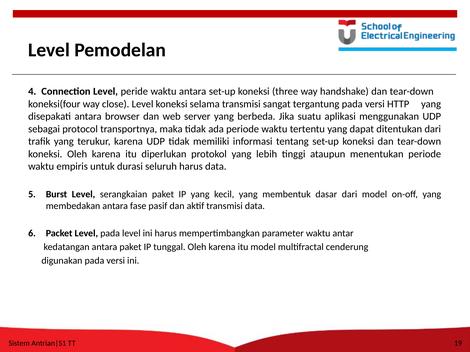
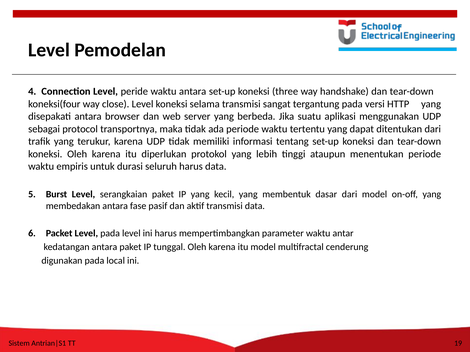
digunakan pada versi: versi -> local (116, 261)
